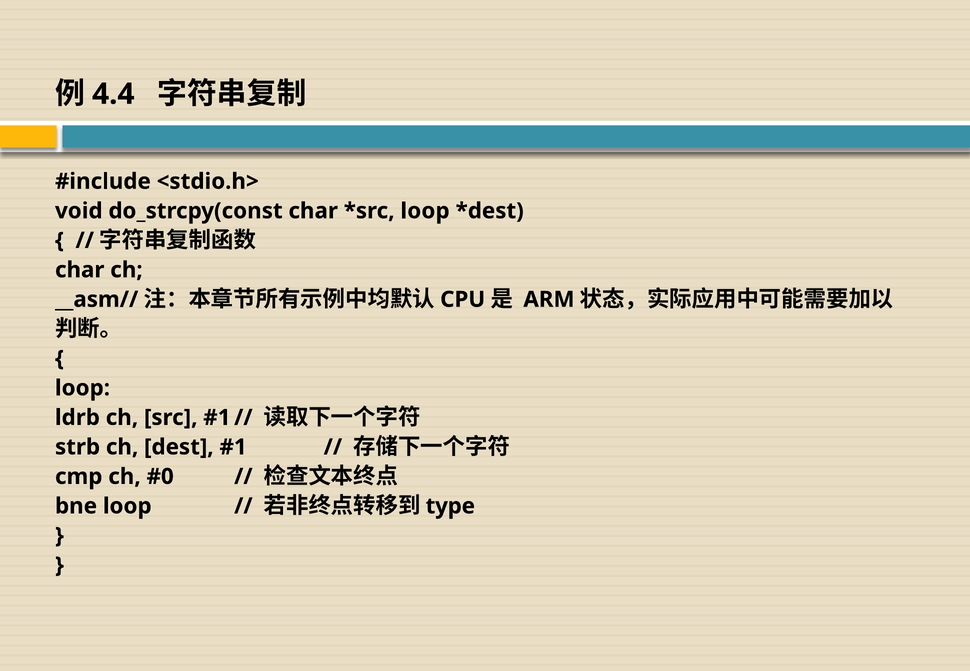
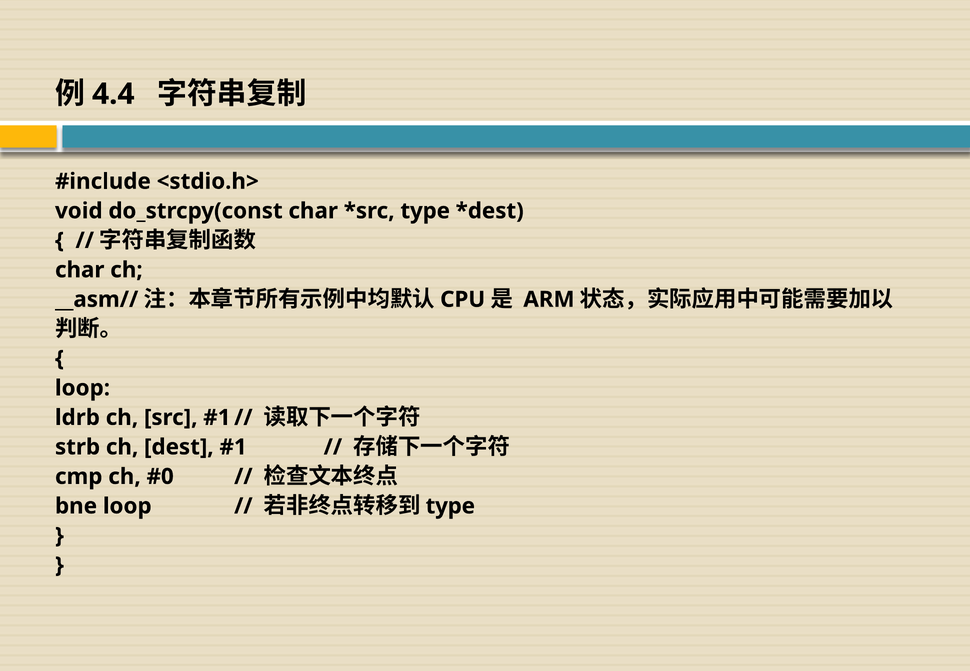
loop: loop -> type (425, 211)
